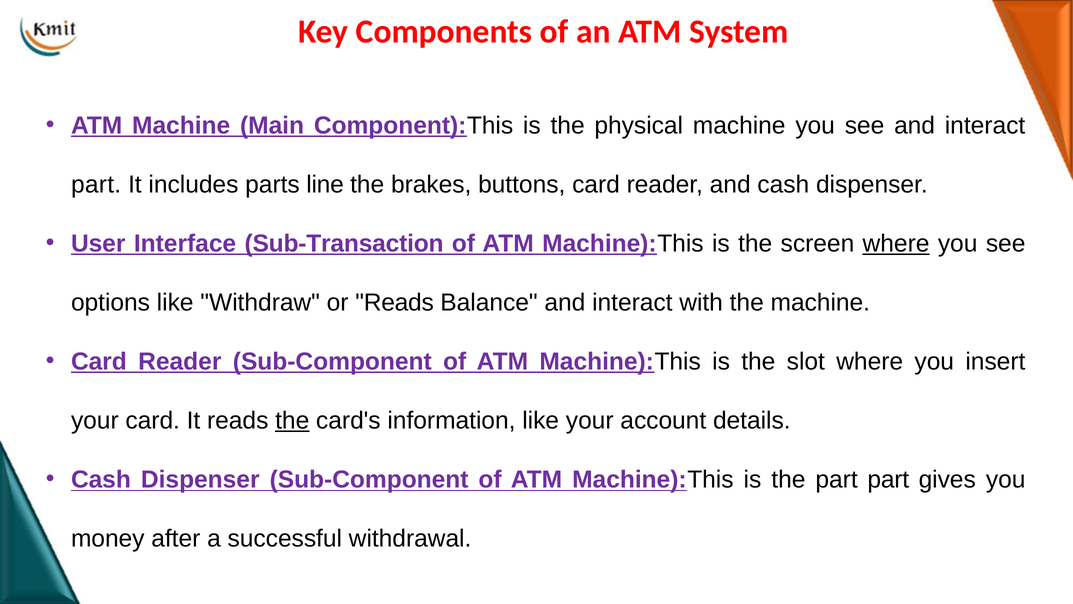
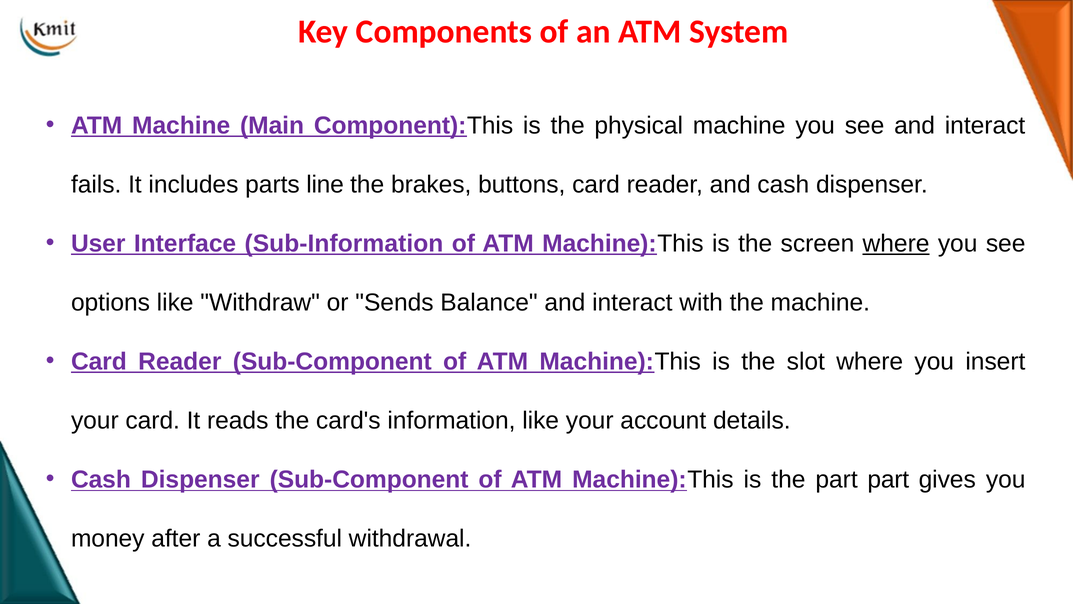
part: part -> fails (96, 184)
Sub-Transaction: Sub-Transaction -> Sub-Information (344, 243)
or Reads: Reads -> Sends (394, 302)
the underline: present -> none (292, 420)
